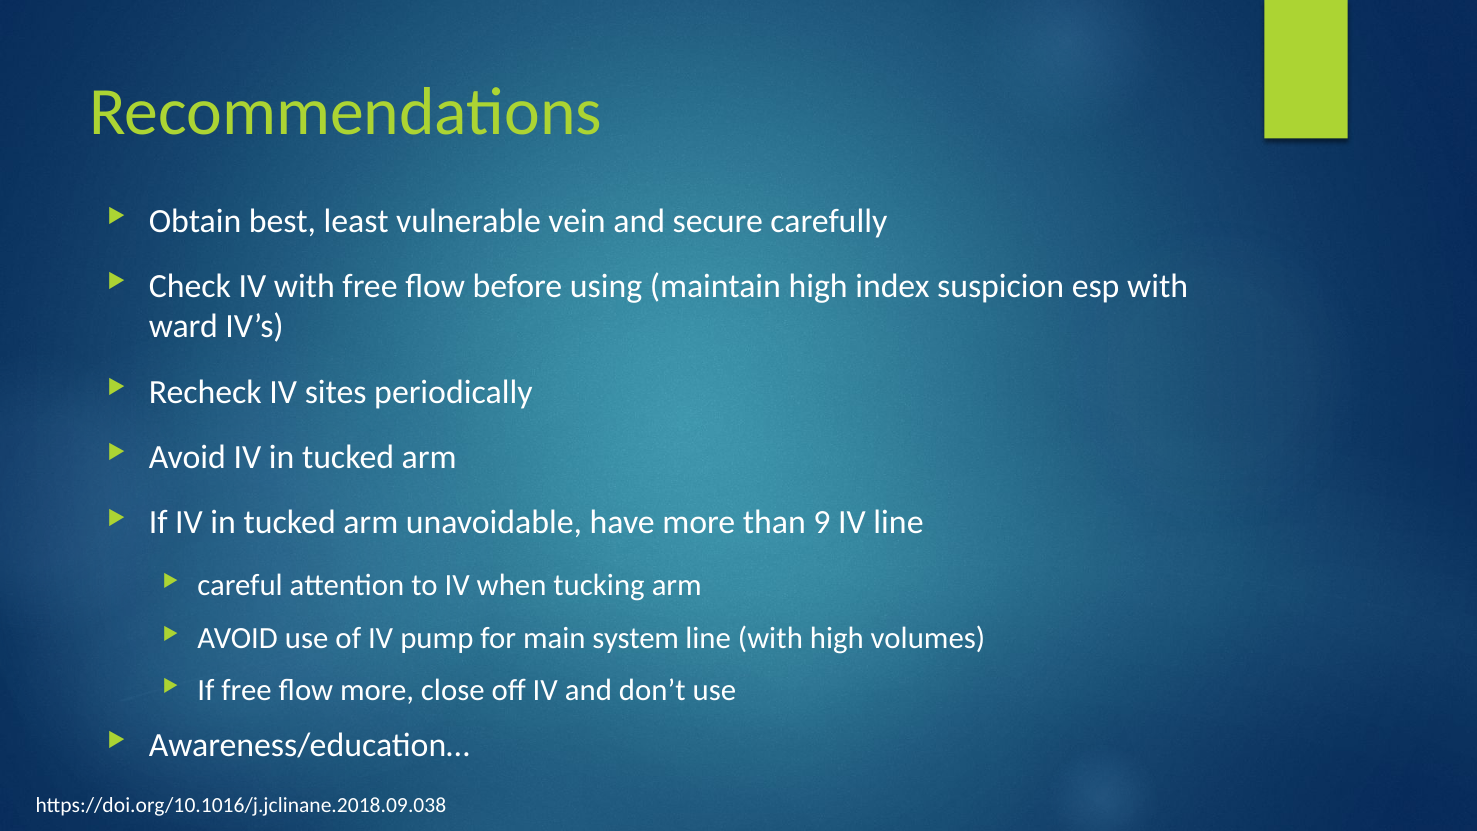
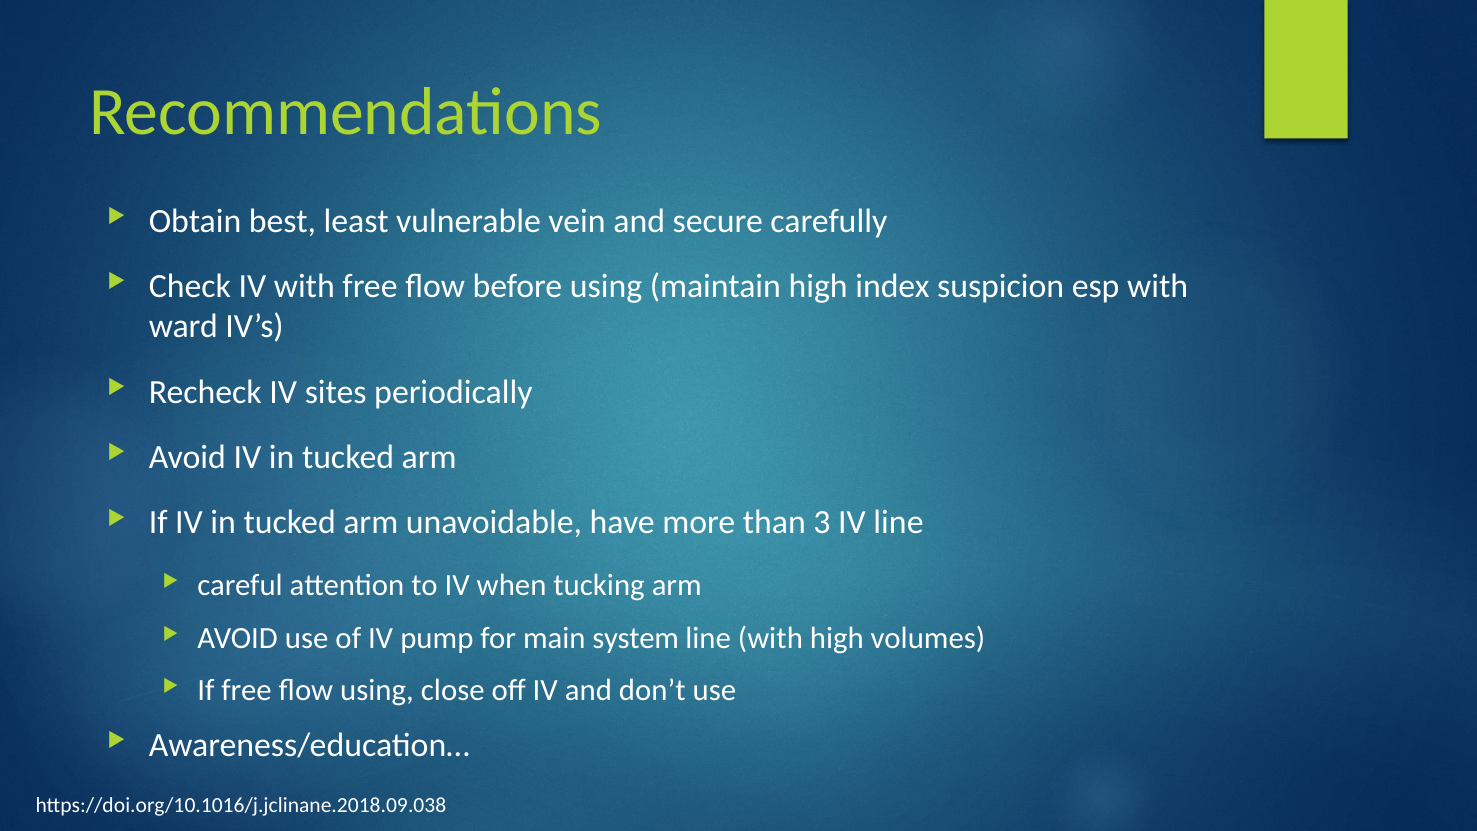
9: 9 -> 3 (822, 522)
flow more: more -> using (377, 690)
